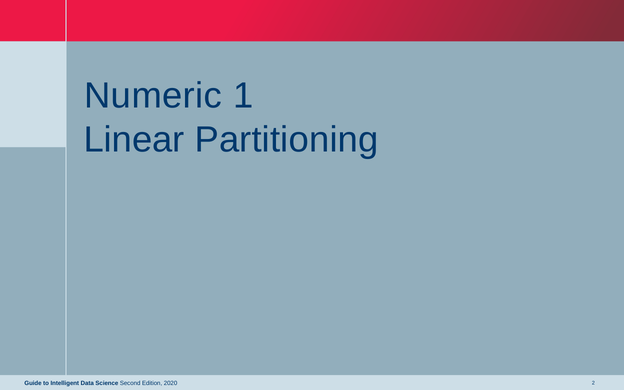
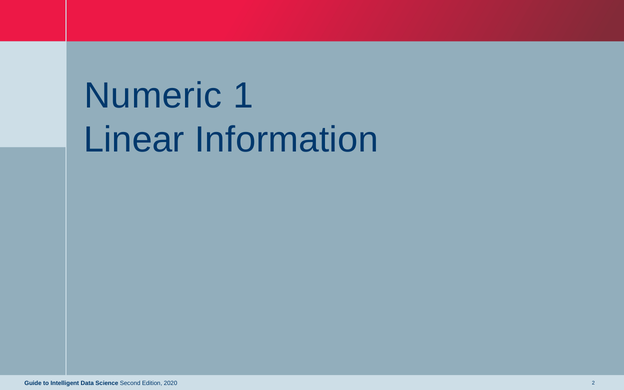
Partitioning: Partitioning -> Information (287, 140)
